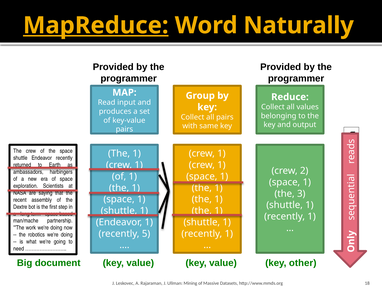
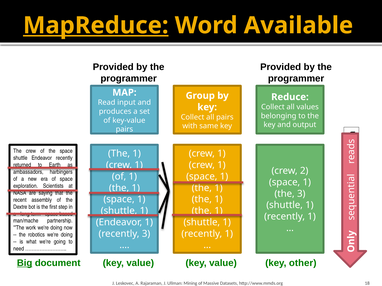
Naturally: Naturally -> Available (298, 25)
recently 5: 5 -> 3 (146, 234)
Big underline: none -> present (25, 263)
